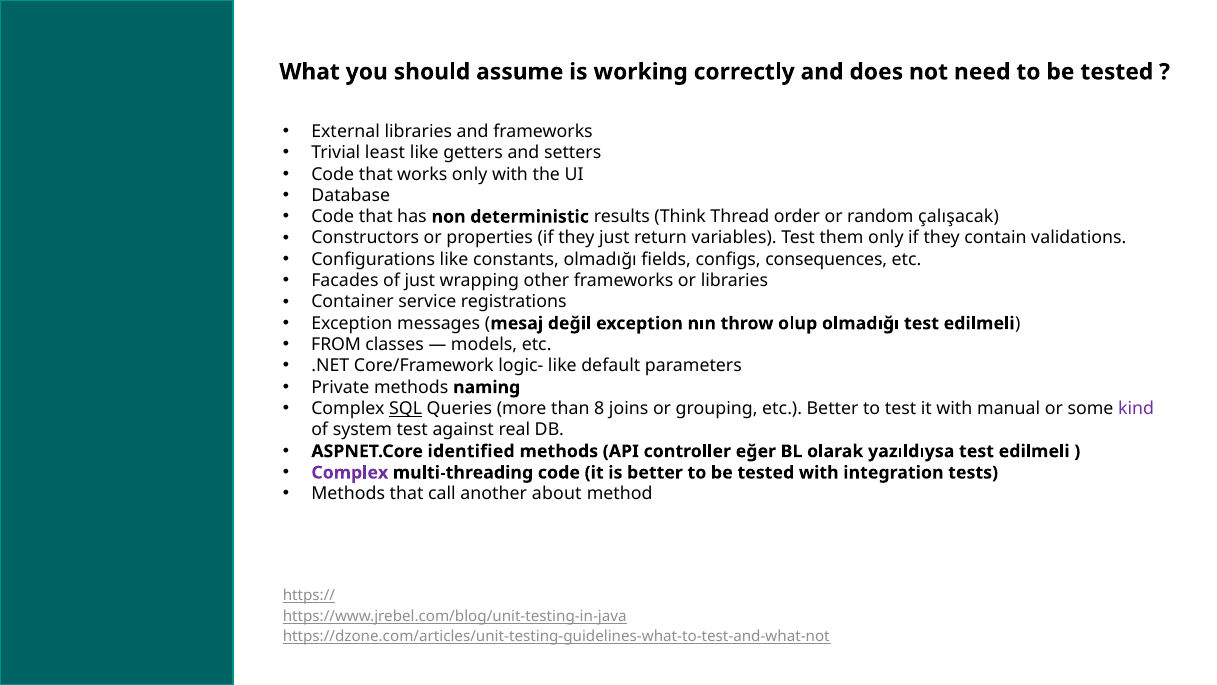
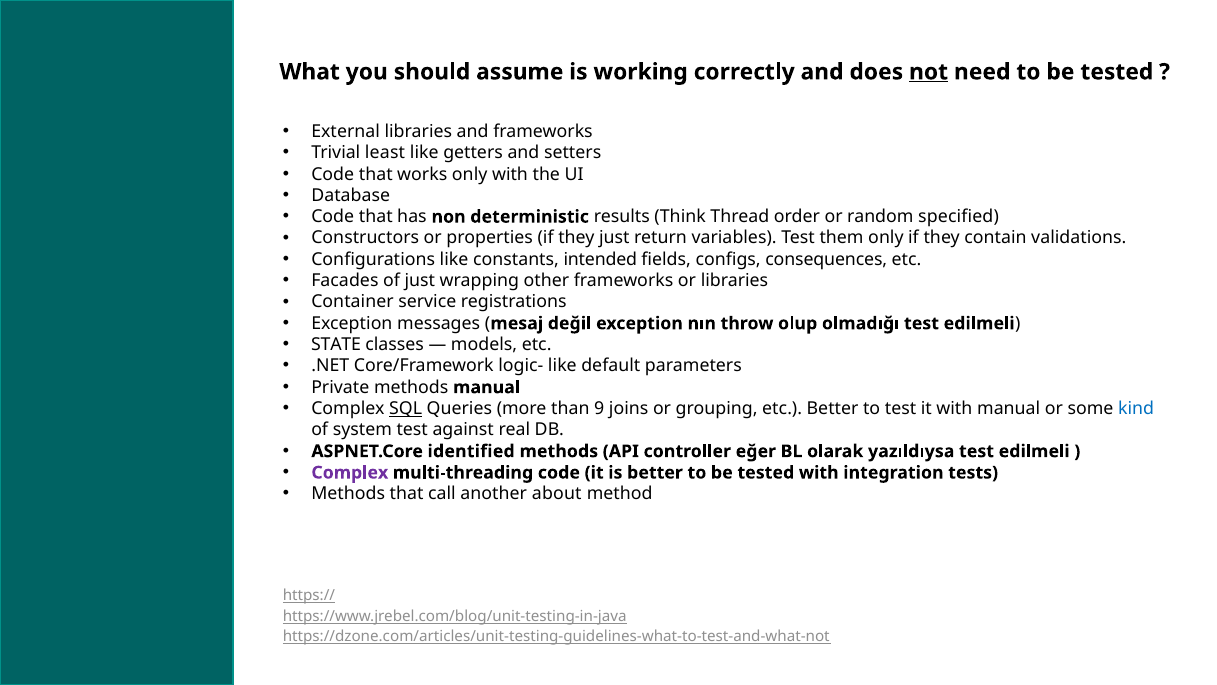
not underline: none -> present (929, 72)
çalışacak: çalışacak -> specified (959, 217)
constants olmadığı: olmadığı -> intended (600, 259)
FROM: FROM -> STATE (336, 345)
methods naming: naming -> manual (487, 387)
8: 8 -> 9 (599, 408)
kind colour: purple -> blue (1136, 408)
